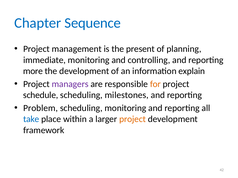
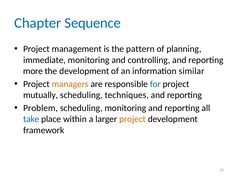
present: present -> pattern (140, 49)
explain: explain -> similar (192, 71)
managers colour: purple -> orange (70, 84)
for colour: orange -> blue (155, 84)
schedule: schedule -> mutually (41, 95)
milestones: milestones -> techniques (127, 95)
